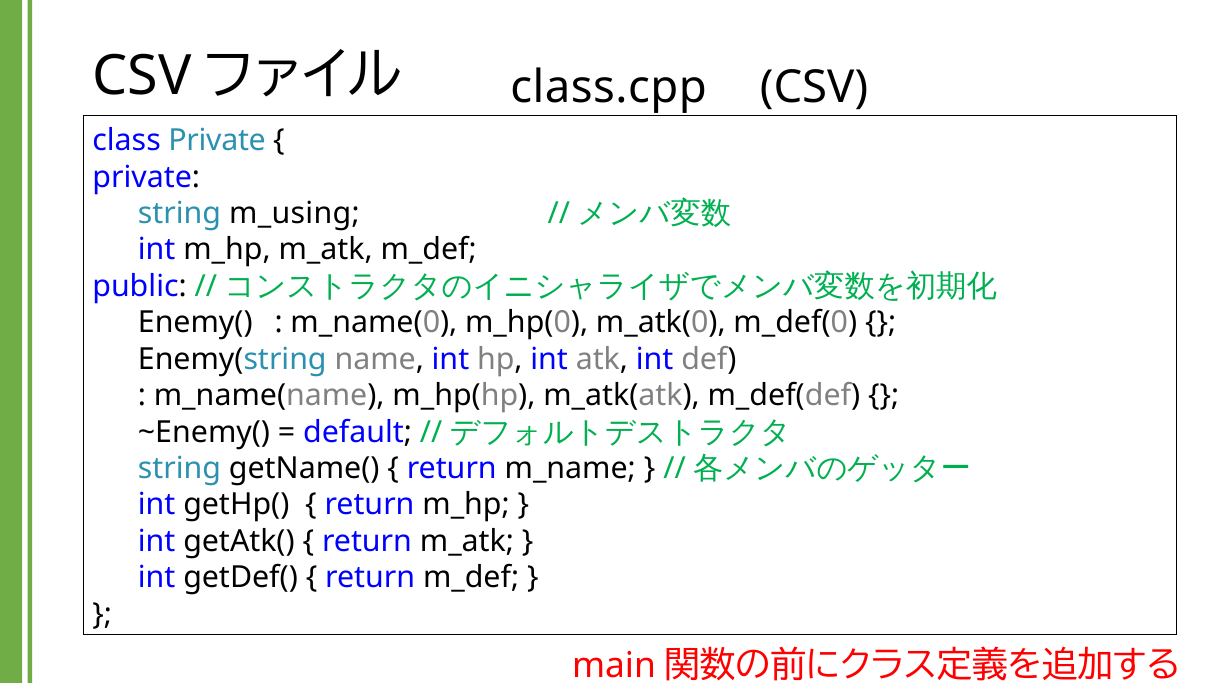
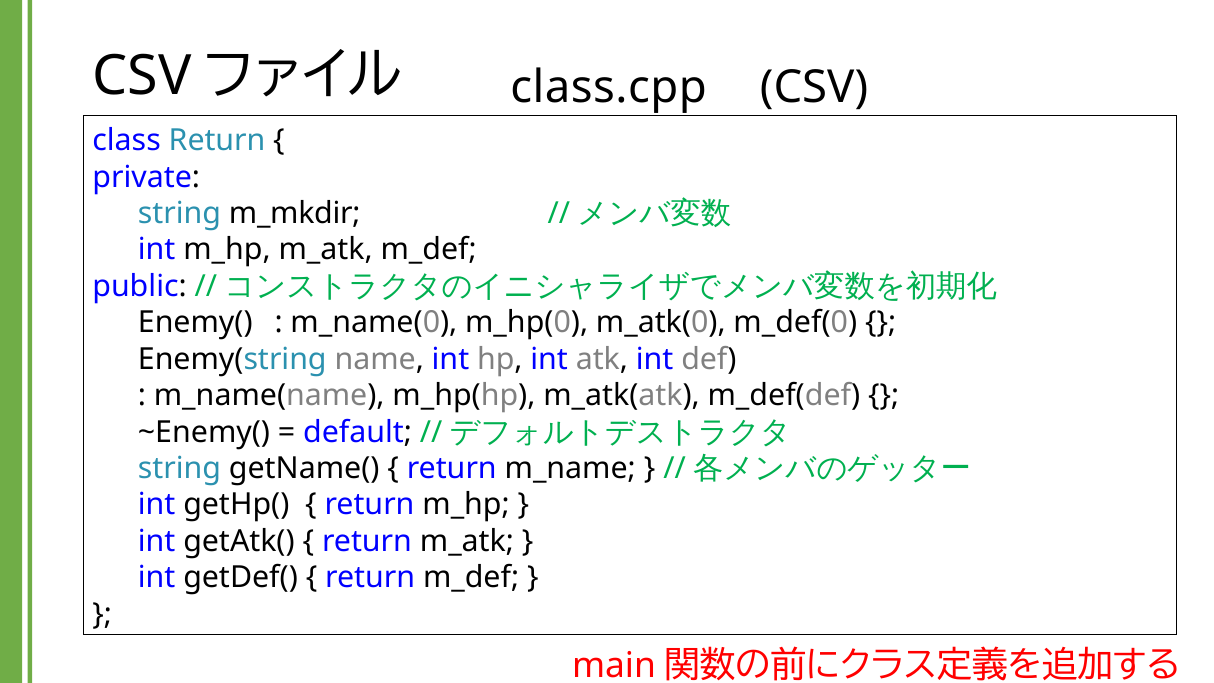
class Private: Private -> Return (217, 141)
m_using: m_using -> m_mkdir (295, 213)
